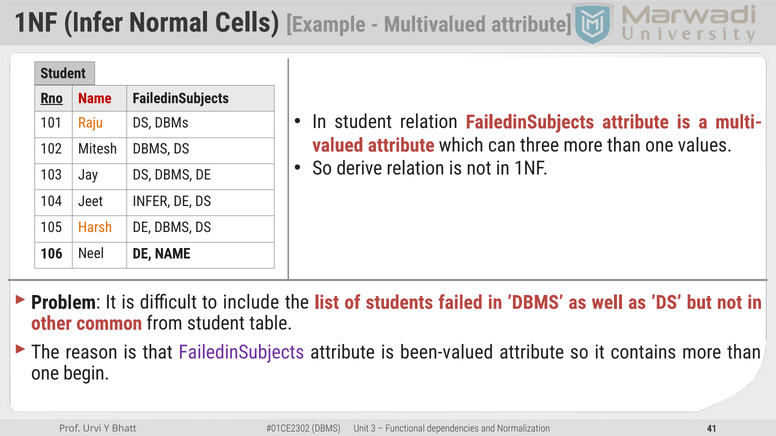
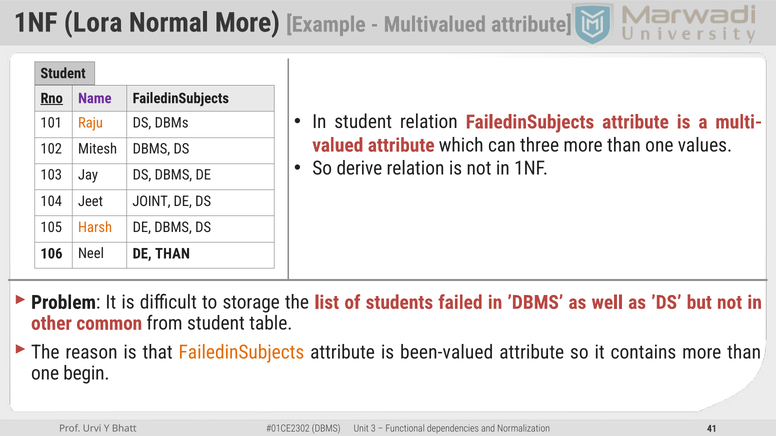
1NF Infer: Infer -> Lora (93, 23)
Normal Cells: Cells -> More (247, 23)
Name colour: red -> purple (95, 98)
Jeet INFER: INFER -> JOINT (151, 202)
DE NAME: NAME -> THAN (172, 254)
include: include -> storage (251, 303)
FailedinSubjects colour: purple -> orange (241, 353)
